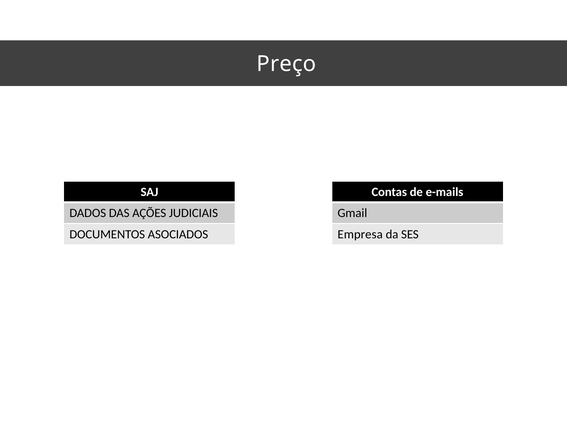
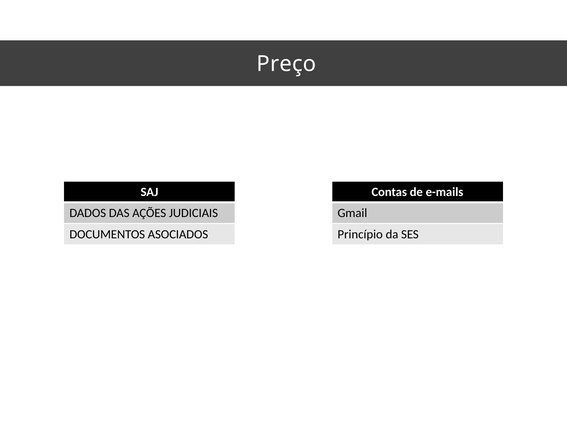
Empresa: Empresa -> Princípio (360, 234)
